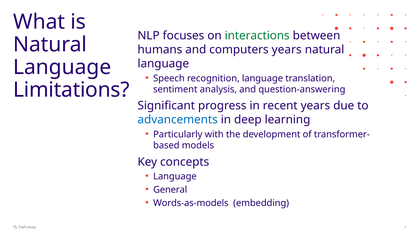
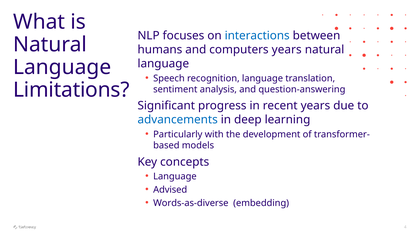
interactions colour: green -> blue (257, 36)
General: General -> Advised (170, 190)
Words-as-models: Words-as-models -> Words-as-diverse (191, 203)
